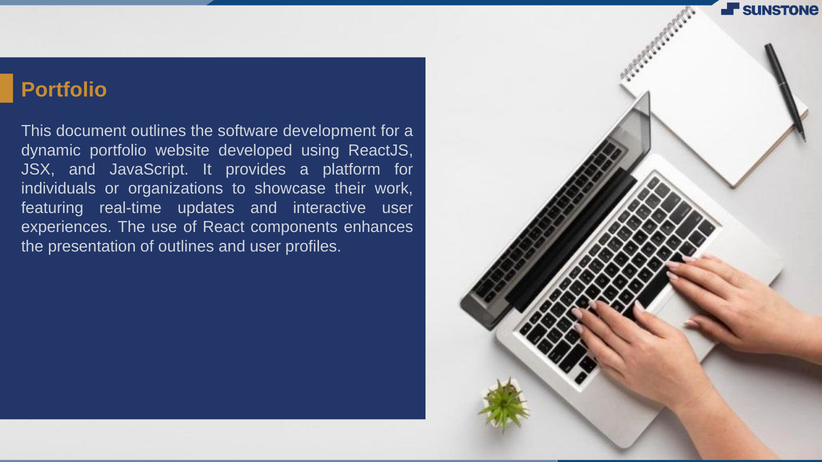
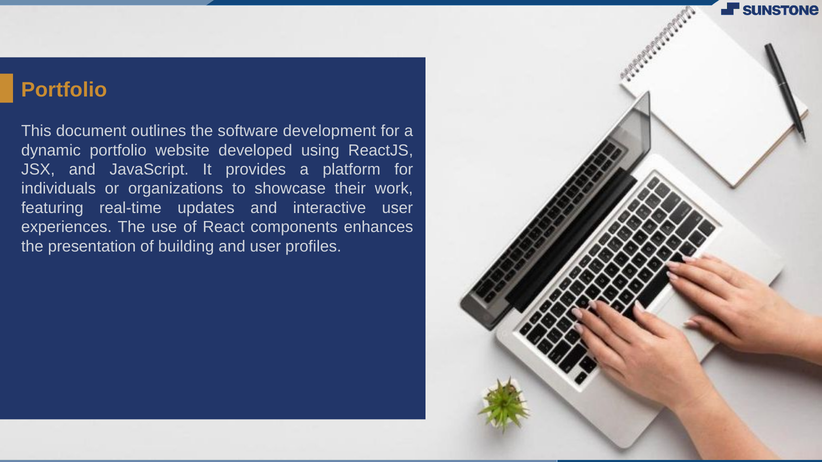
of outlines: outlines -> building (186, 246)
